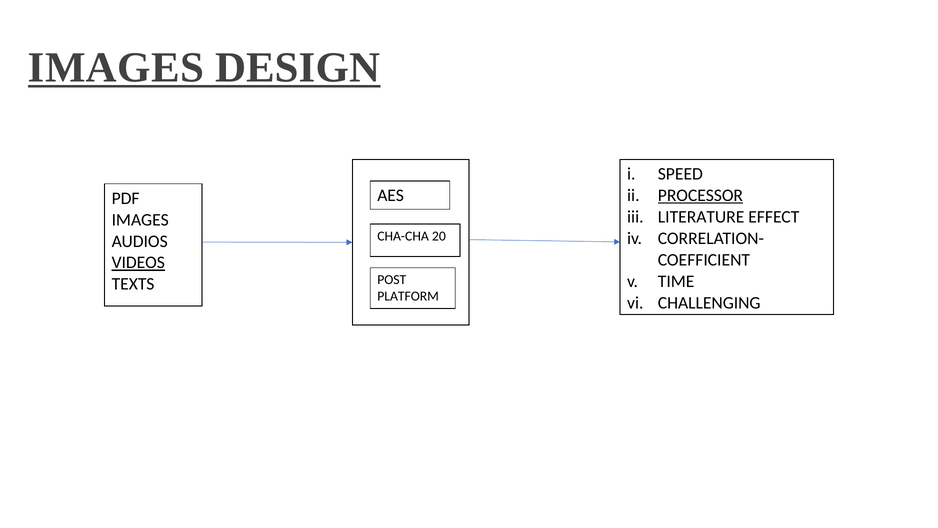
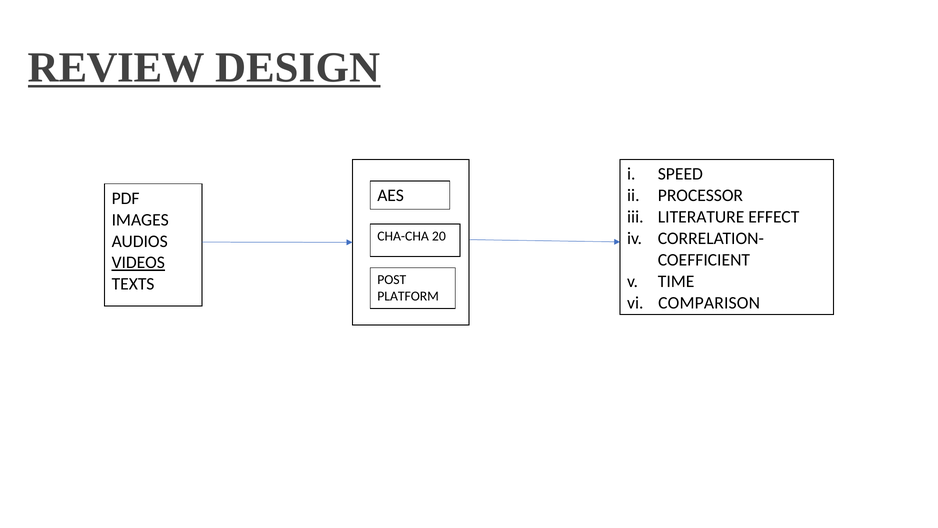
IMAGES: IMAGES -> REVIEW (116, 67)
PROCESSOR underline: present -> none (700, 195)
CHALLENGING: CHALLENGING -> COMPARISON (709, 303)
